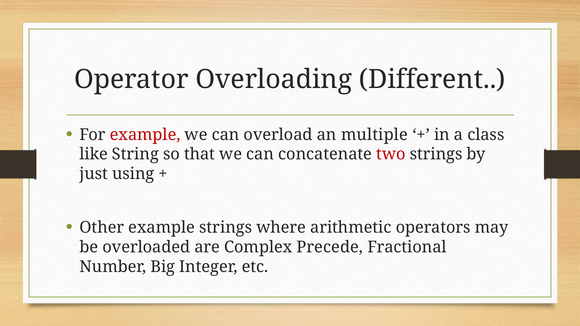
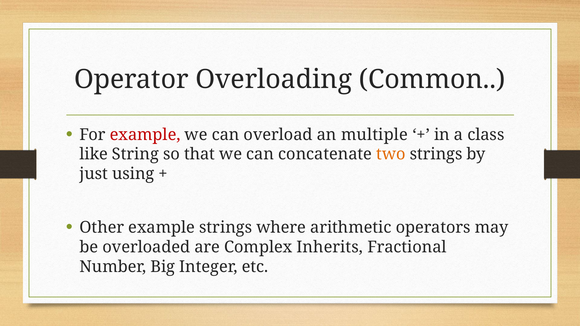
Different: Different -> Common (432, 80)
two colour: red -> orange (391, 154)
Precede: Precede -> Inherits (330, 247)
